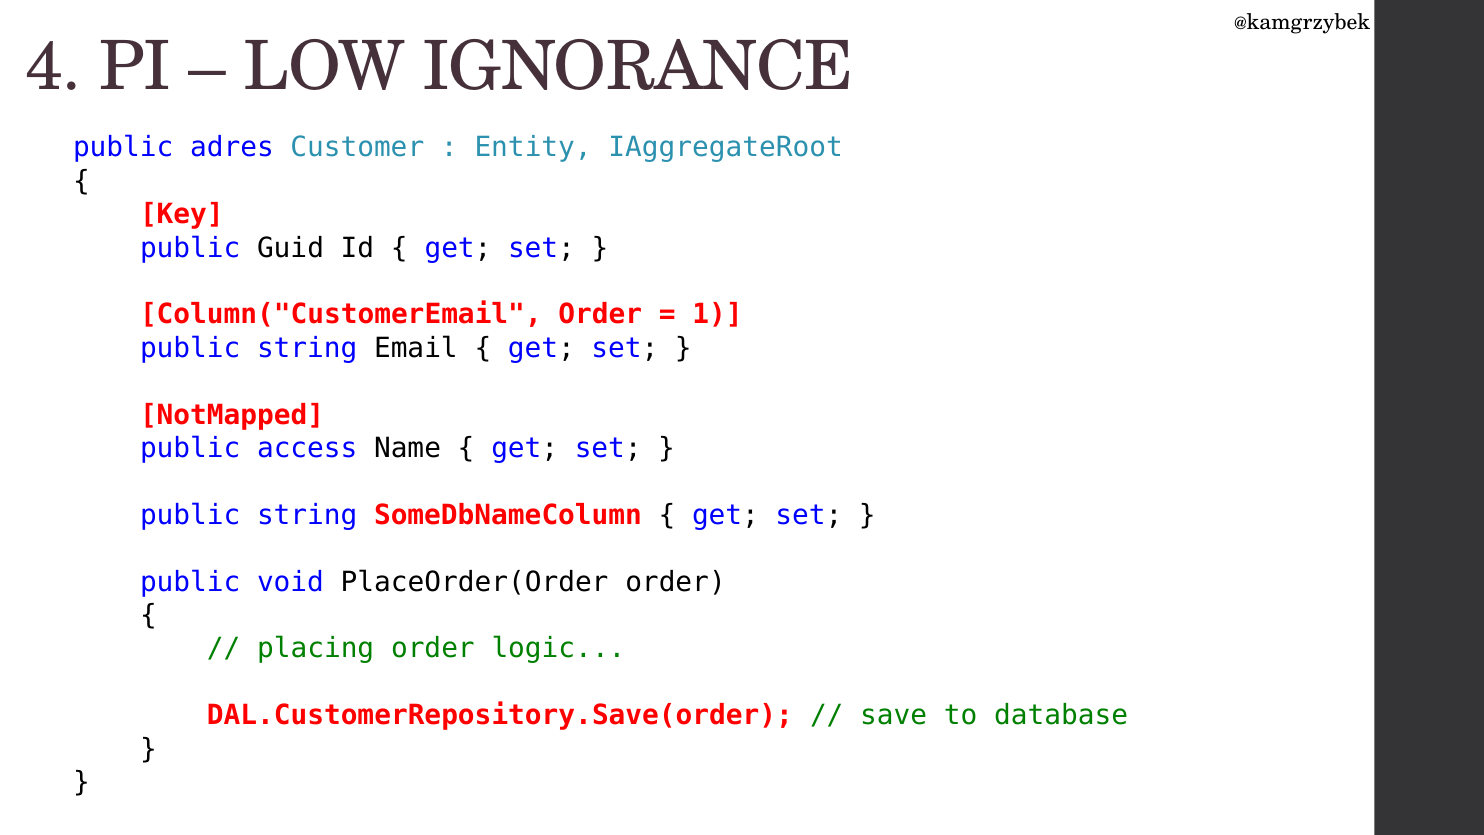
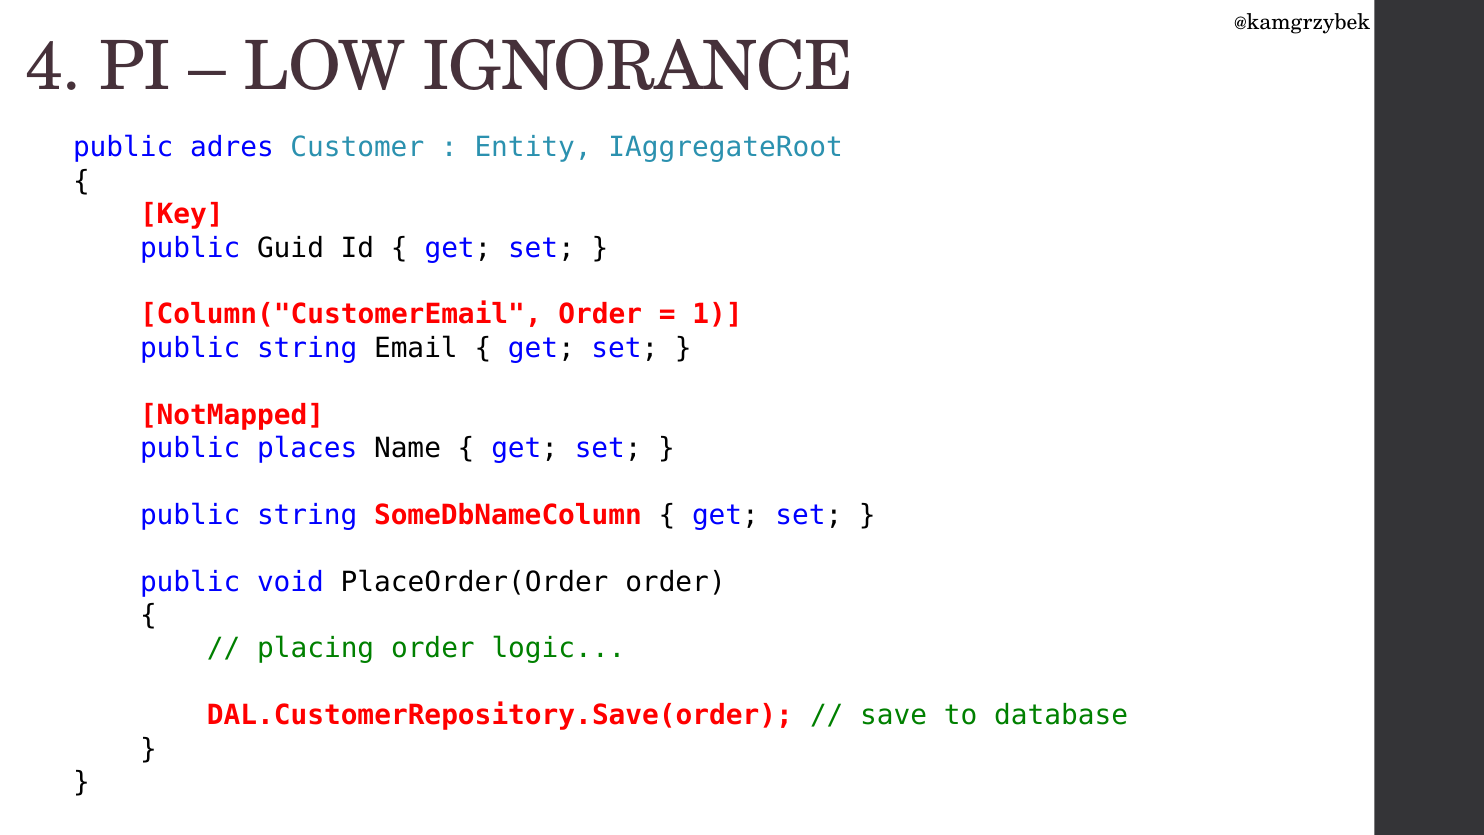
access: access -> places (307, 448)
